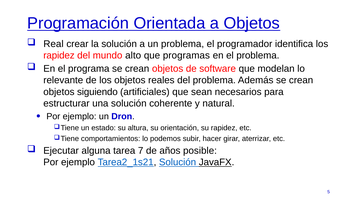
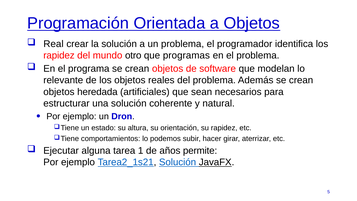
alto: alto -> otro (133, 55)
siguiendo: siguiendo -> heredada (97, 92)
7: 7 -> 1 (141, 151)
posible: posible -> permite (200, 151)
